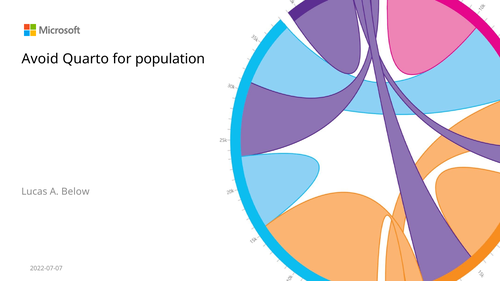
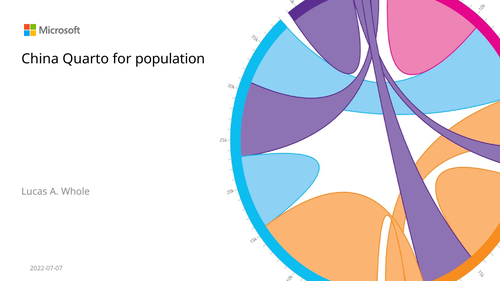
Avoid: Avoid -> China (40, 59)
Below: Below -> Whole (75, 192)
